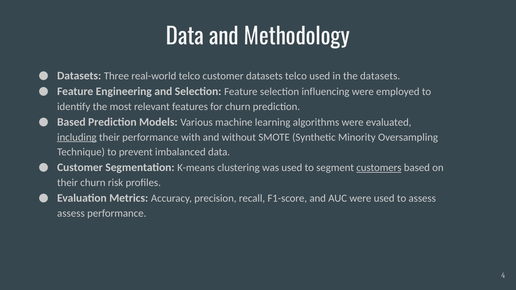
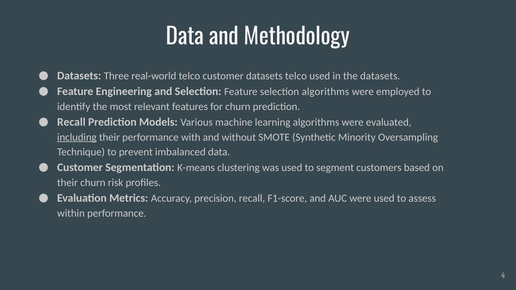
selection influencing: influencing -> algorithms (325, 92)
Based: Based -> Recall (71, 122)
customers underline: present -> none (379, 168)
assess: assess -> within (71, 213)
